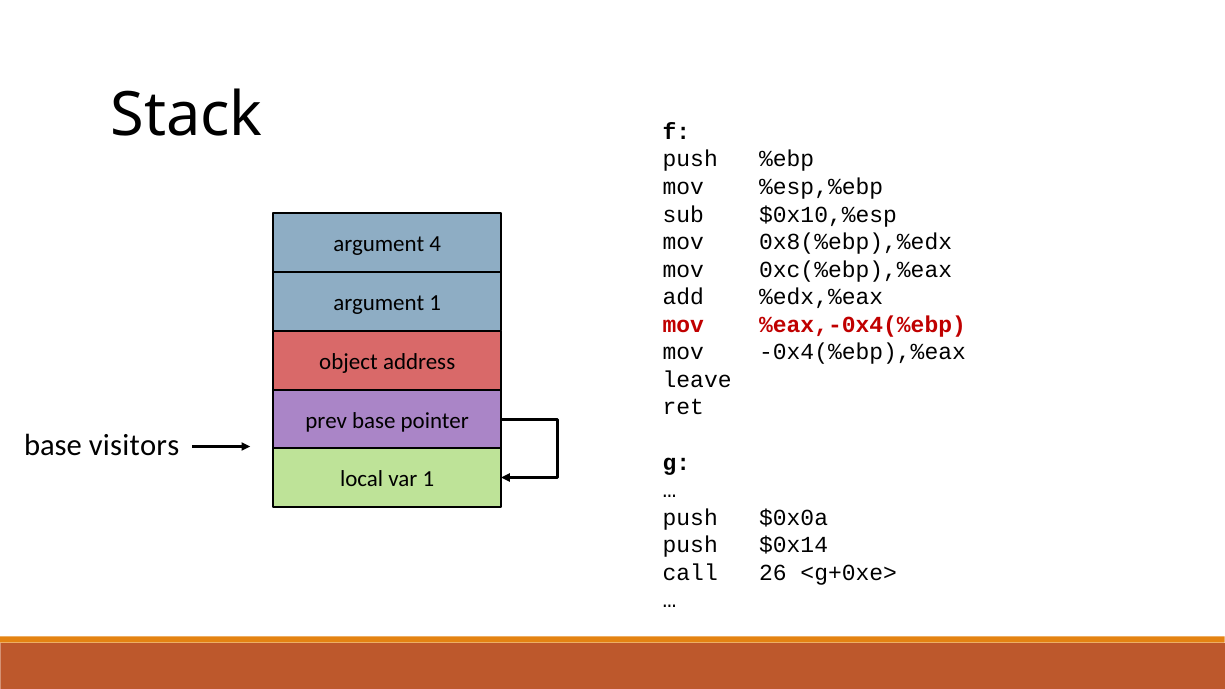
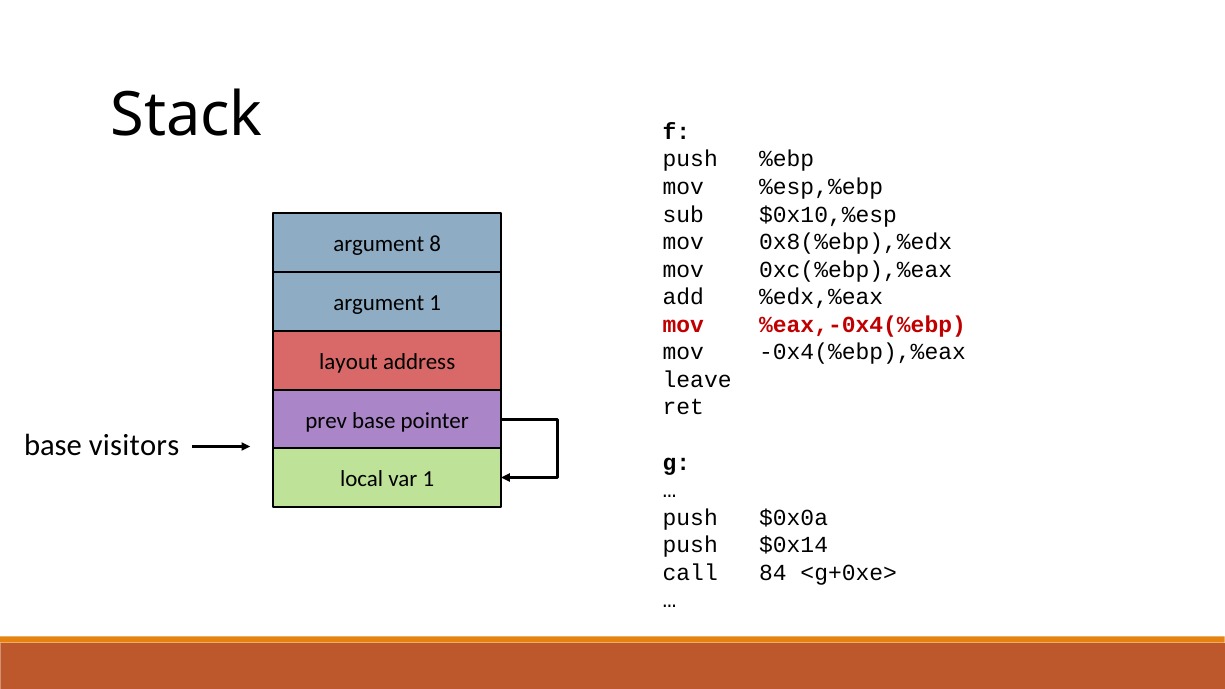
4: 4 -> 8 (435, 244)
object: object -> layout (348, 362)
26: 26 -> 84 (773, 573)
